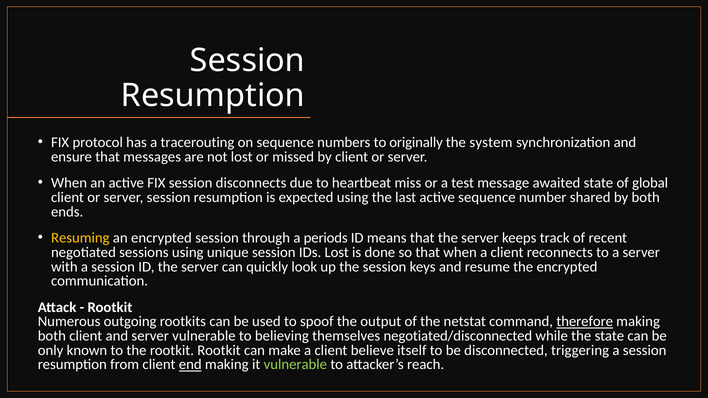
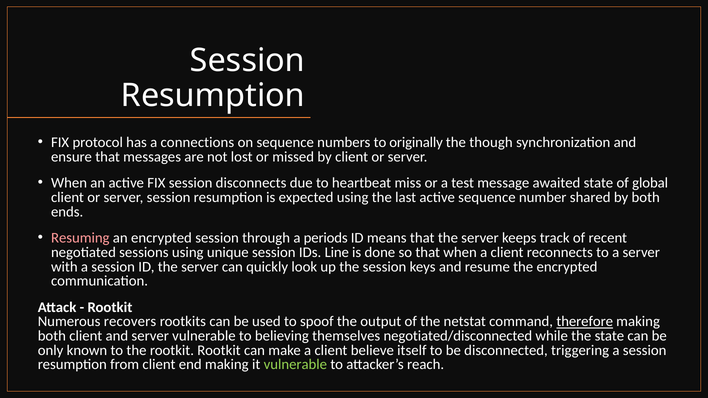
tracerouting: tracerouting -> connections (197, 143)
system: system -> though (491, 143)
Resuming colour: yellow -> pink (80, 238)
IDs Lost: Lost -> Line (337, 252)
outgoing: outgoing -> recovers (130, 322)
end underline: present -> none (190, 365)
